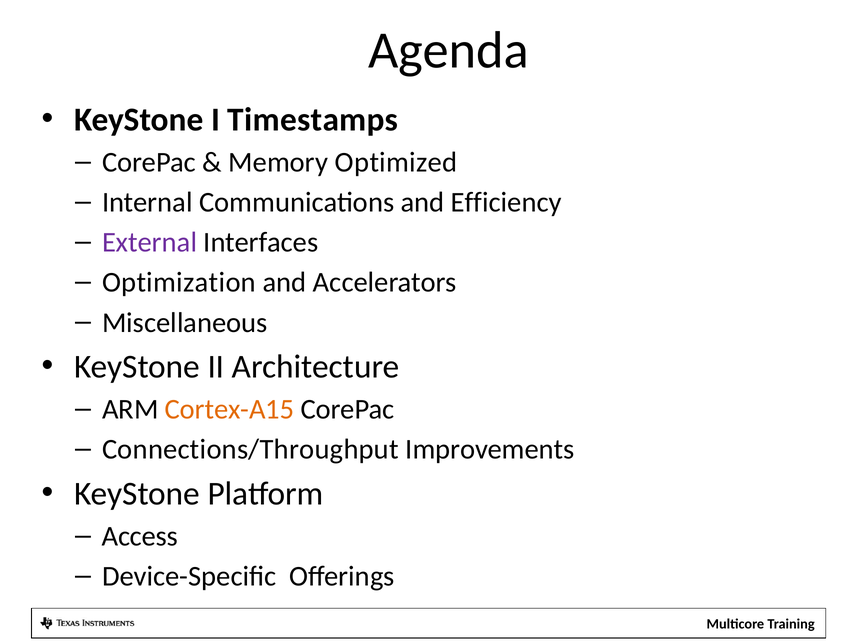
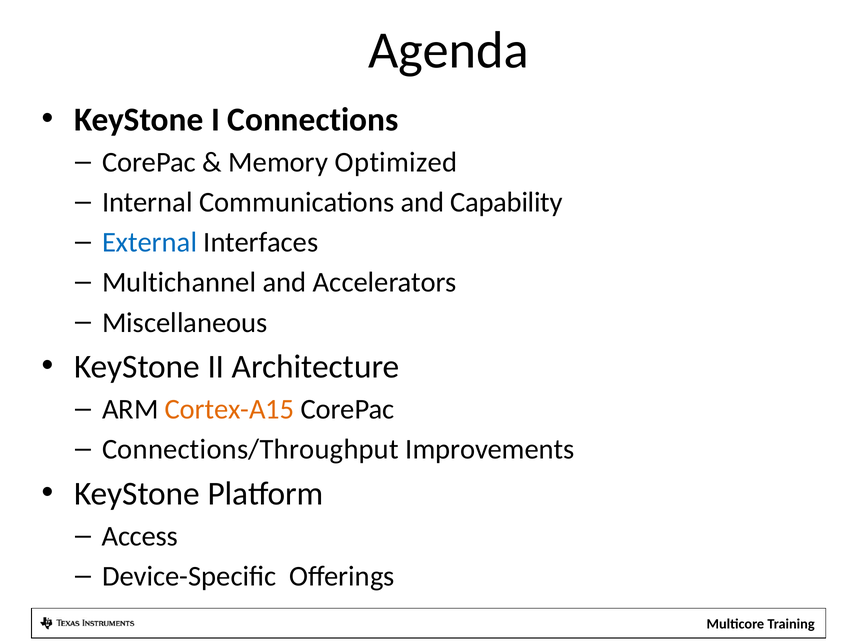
Timestamps: Timestamps -> Connections (313, 120)
Efficiency: Efficiency -> Capability (506, 202)
External colour: purple -> blue (150, 242)
Optimization: Optimization -> Multichannel (179, 282)
